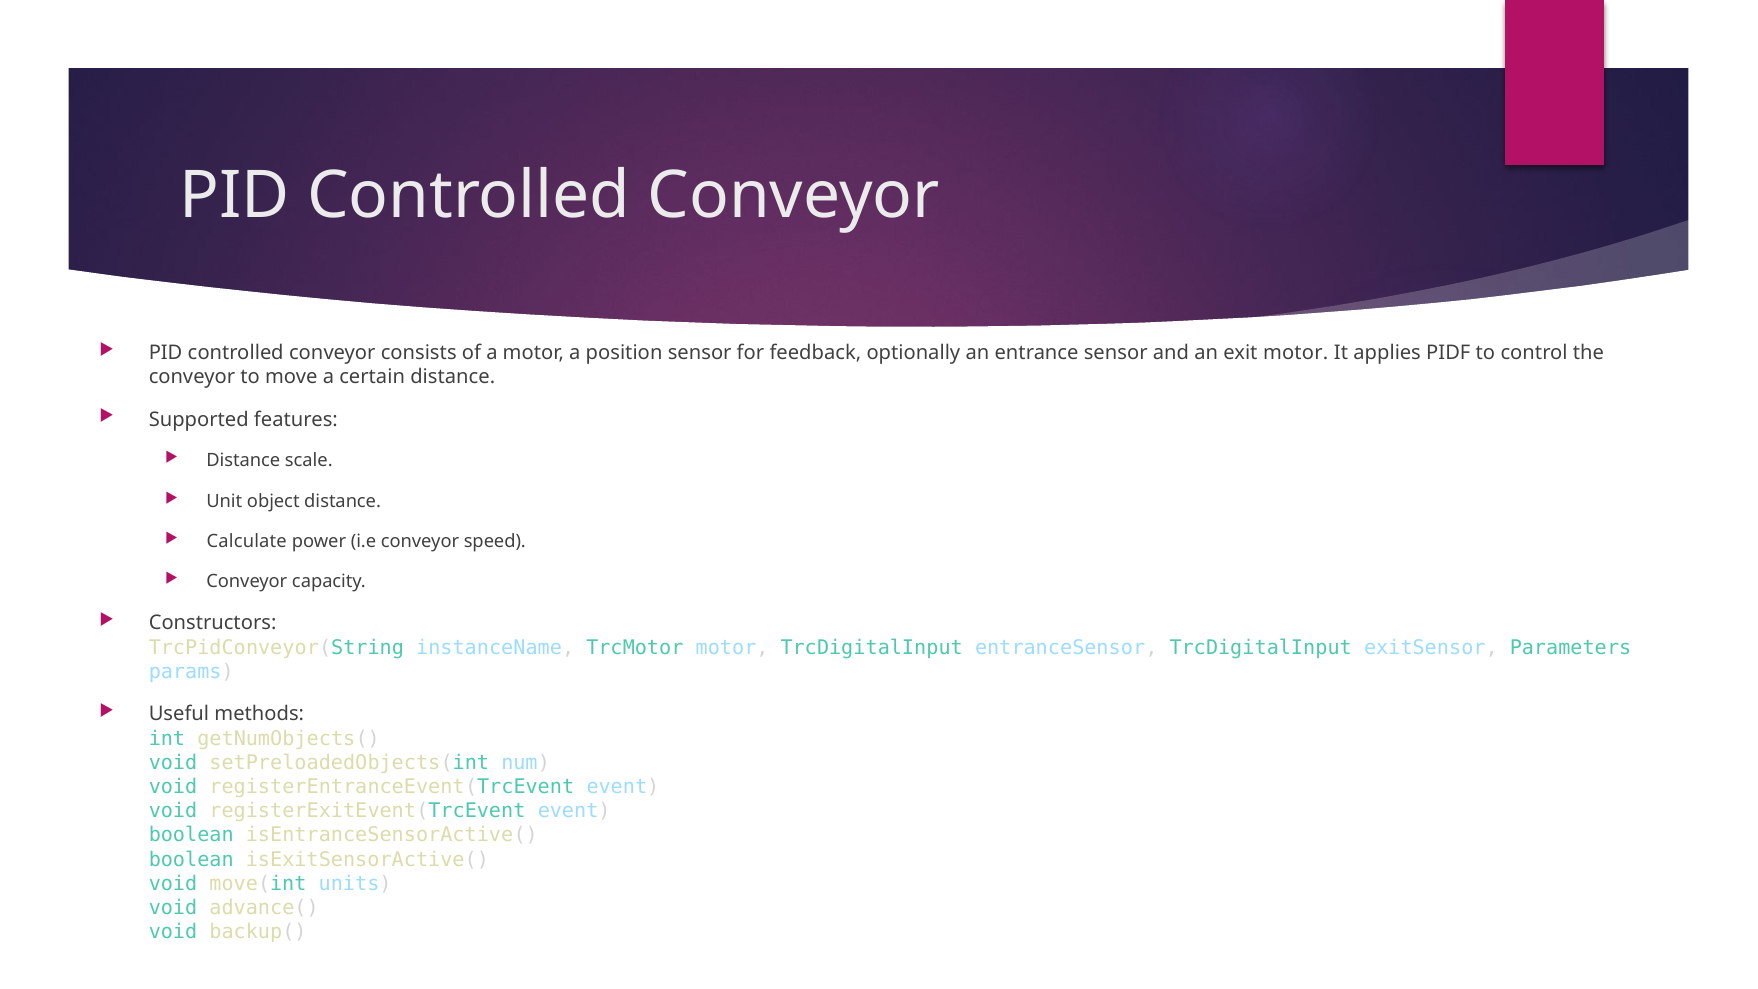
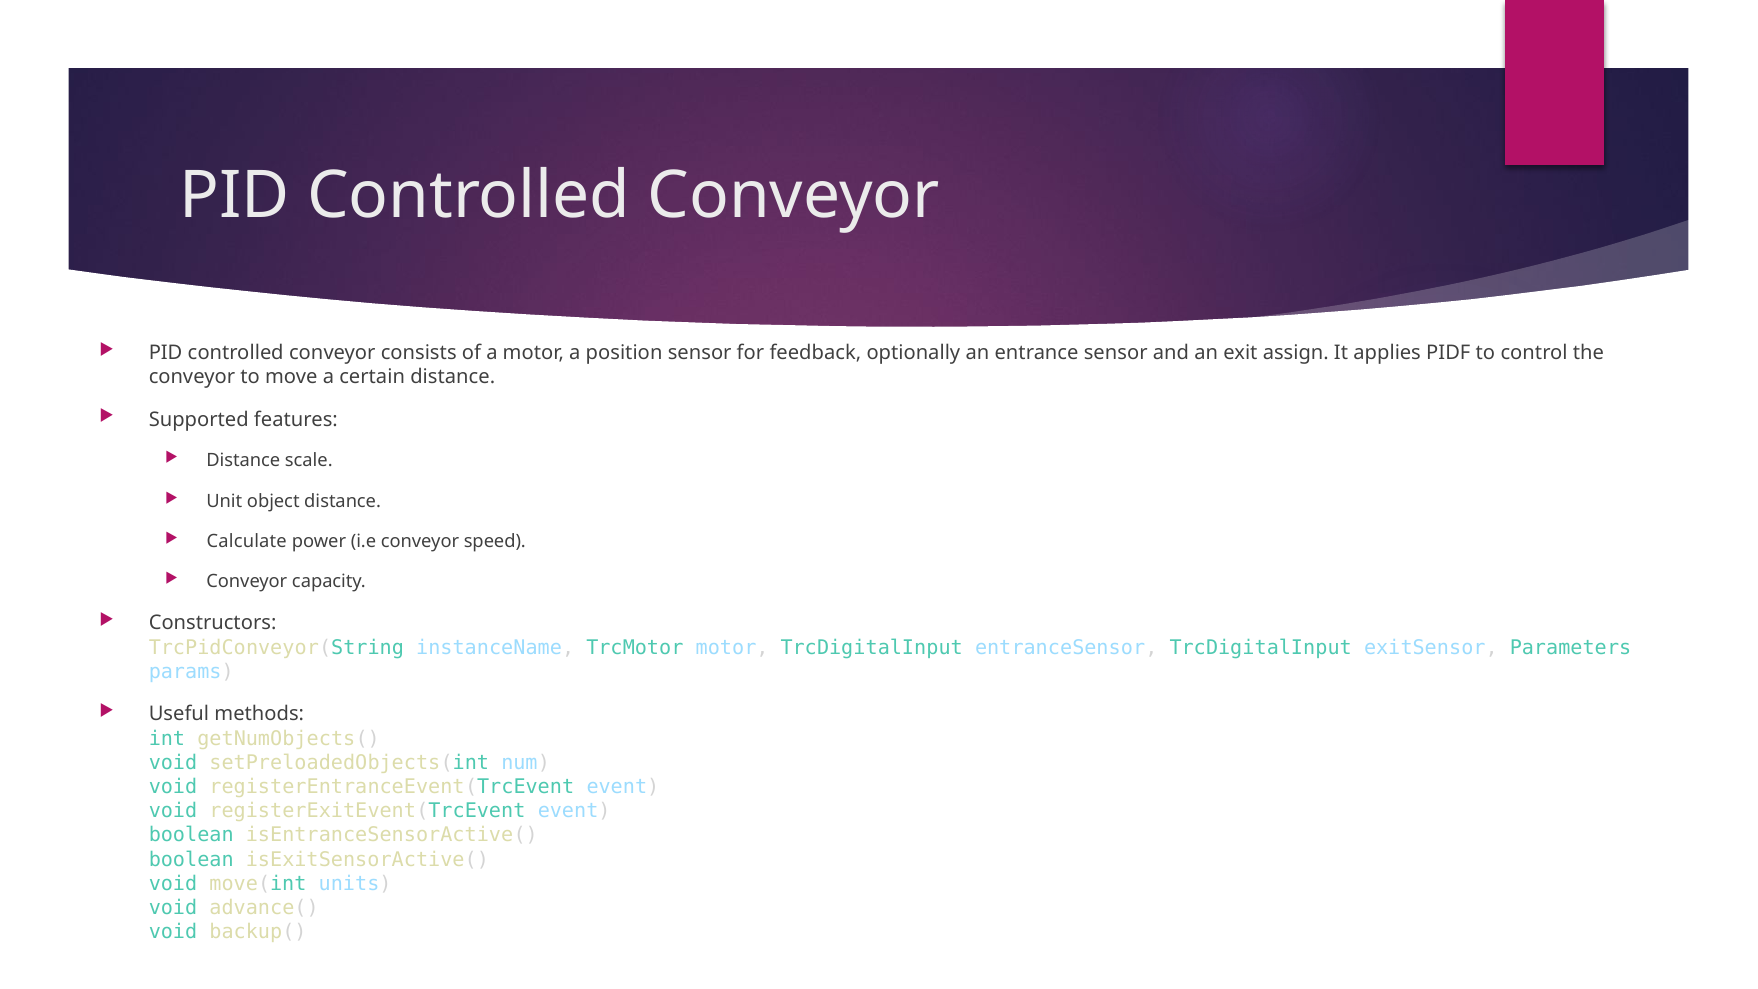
exit motor: motor -> assign (1296, 353)
